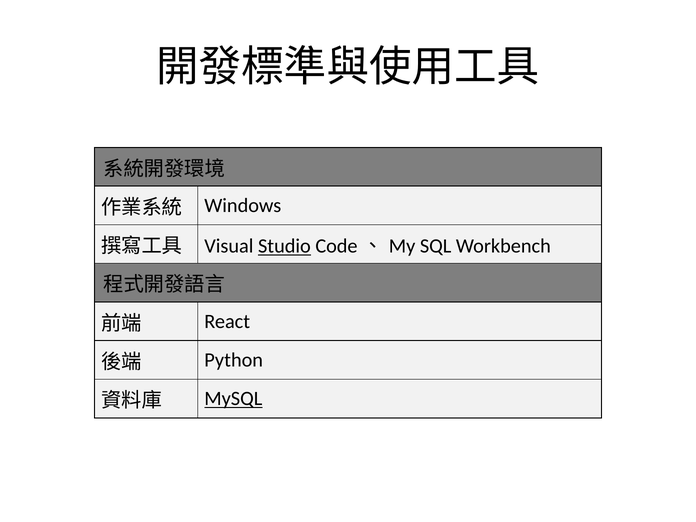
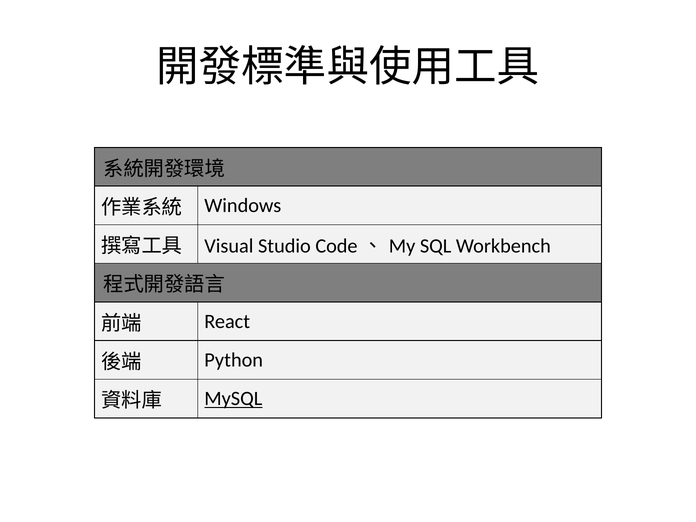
Studio underline: present -> none (284, 246)
